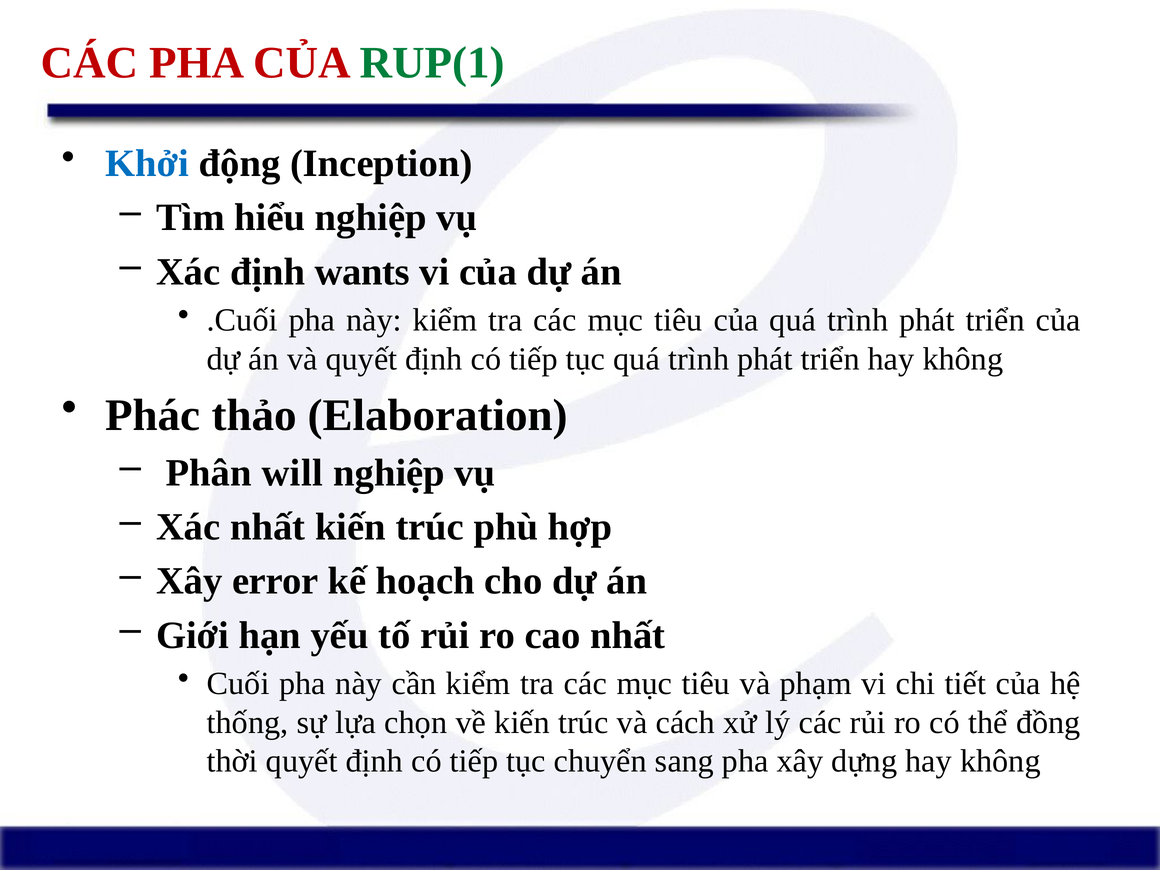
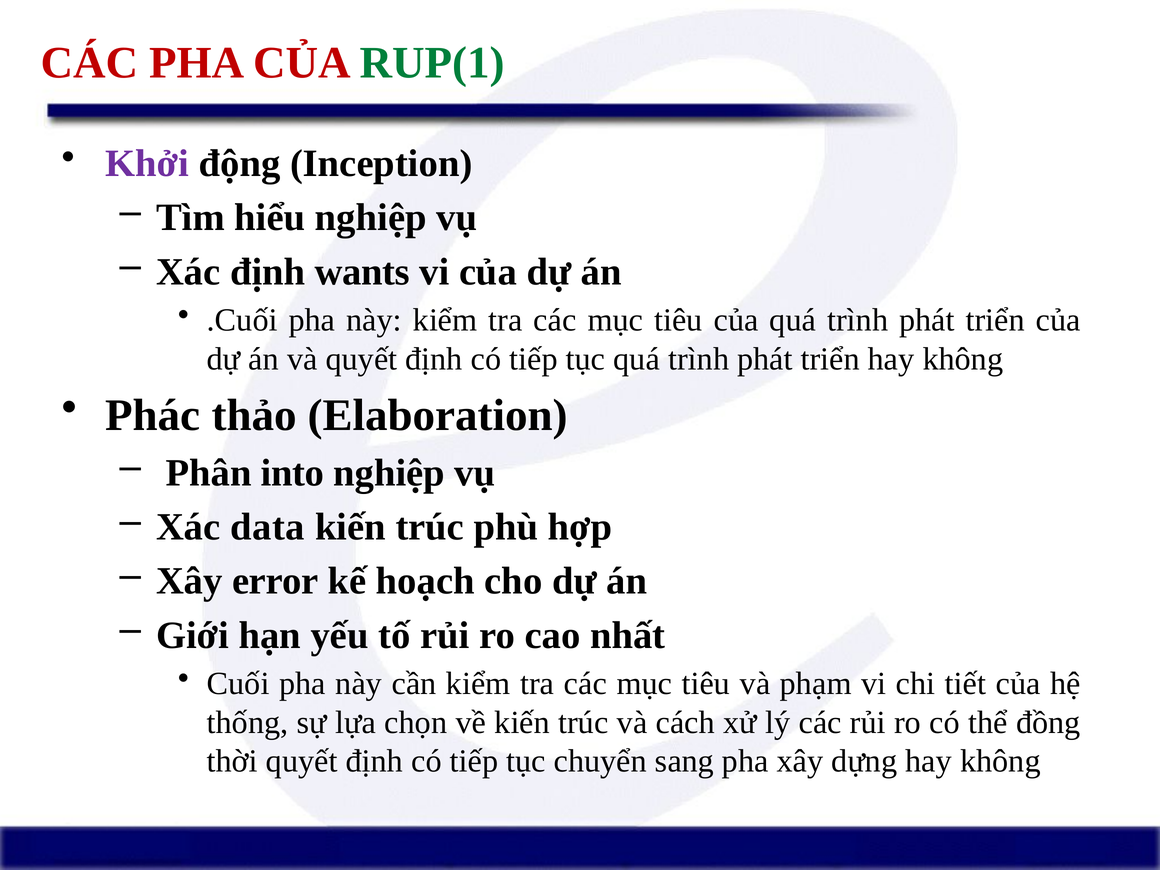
Khởi colour: blue -> purple (147, 164)
will: will -> into (293, 473)
Xác nhất: nhất -> data (268, 527)
